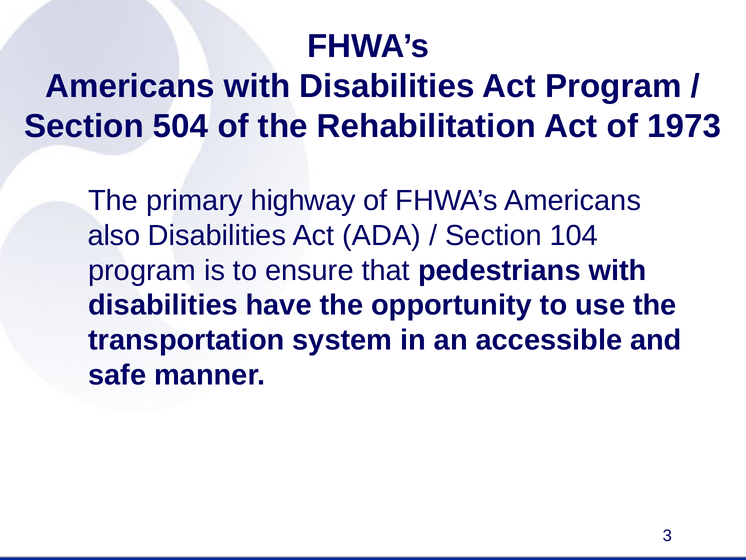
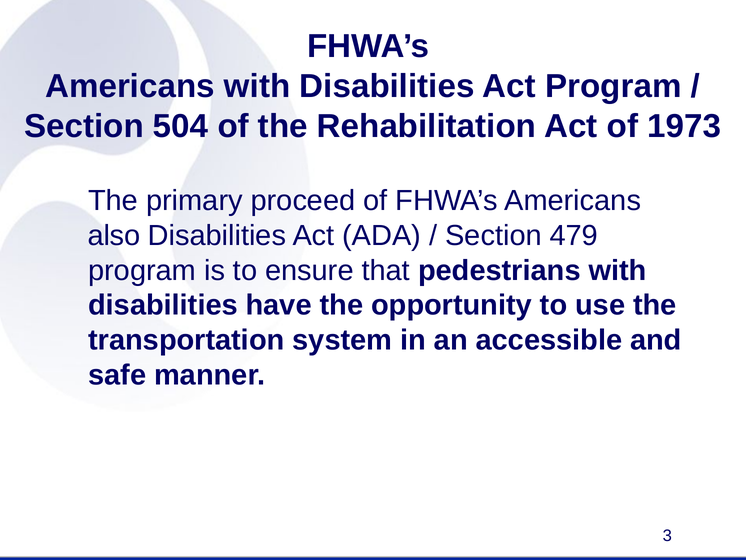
highway: highway -> proceed (303, 201)
104: 104 -> 479 (574, 235)
